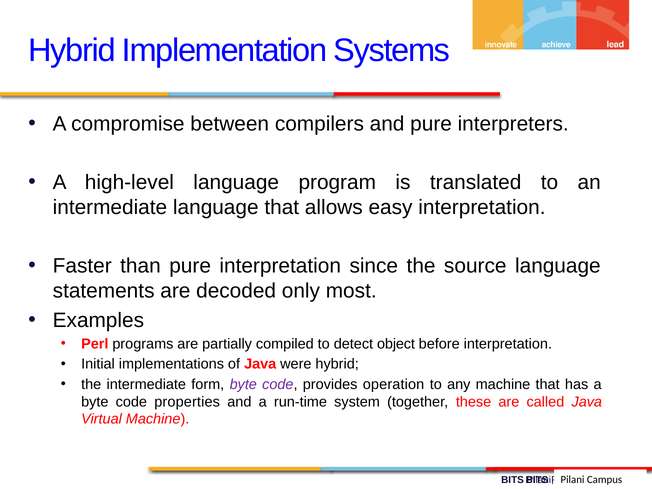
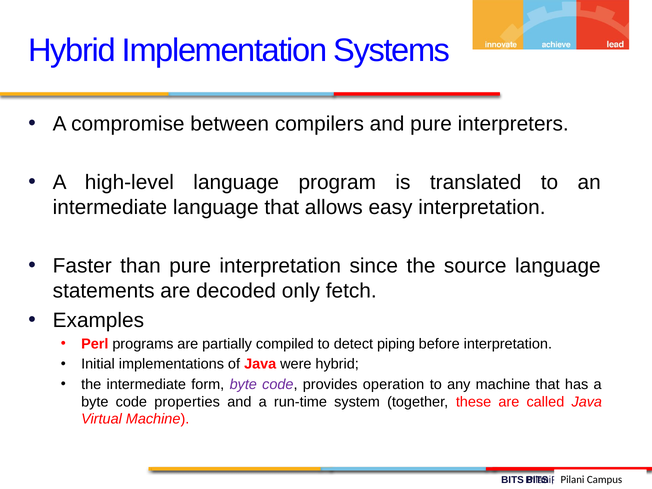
most: most -> fetch (351, 291)
object: object -> piping (396, 344)
